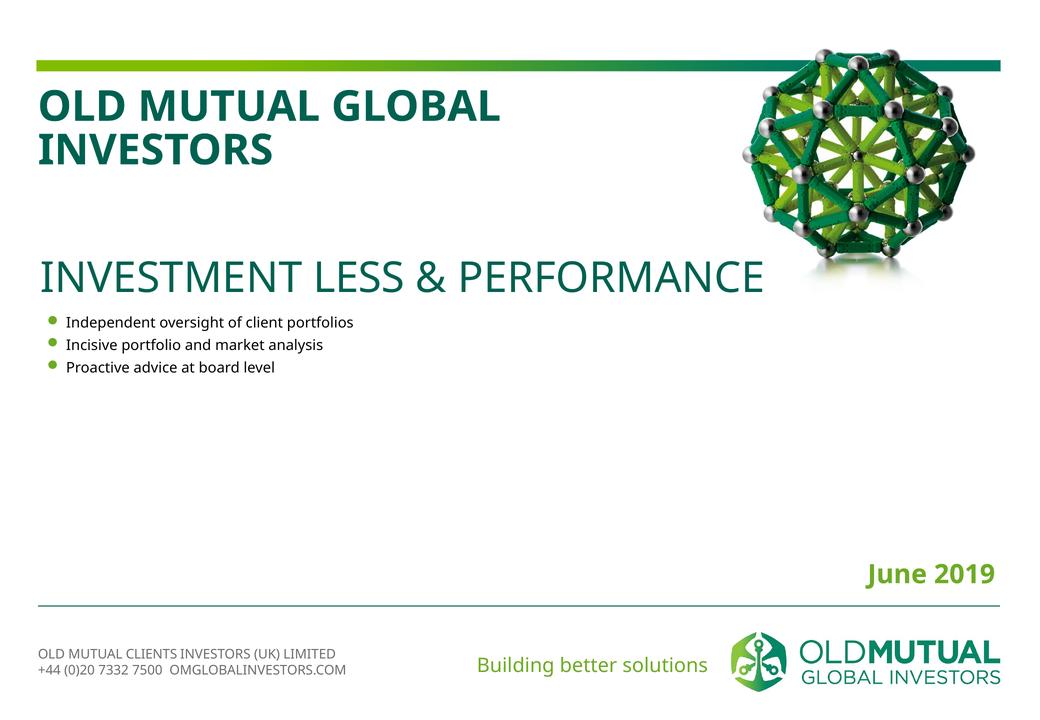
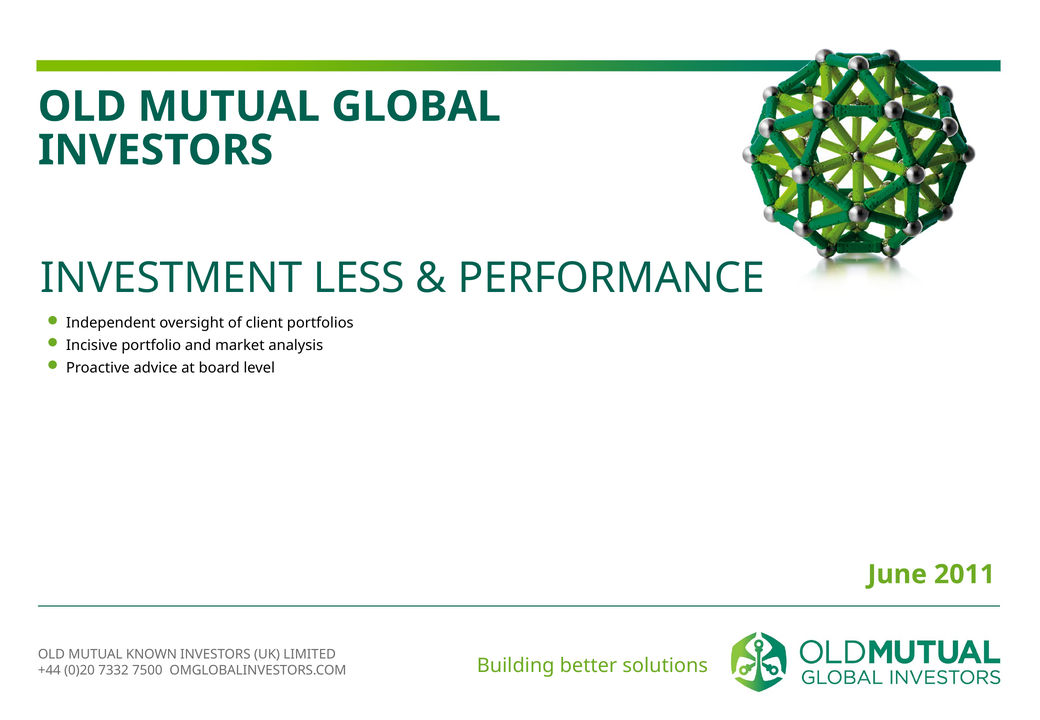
2019: 2019 -> 2011 (965, 574)
CLIENTS: CLIENTS -> KNOWN (151, 655)
